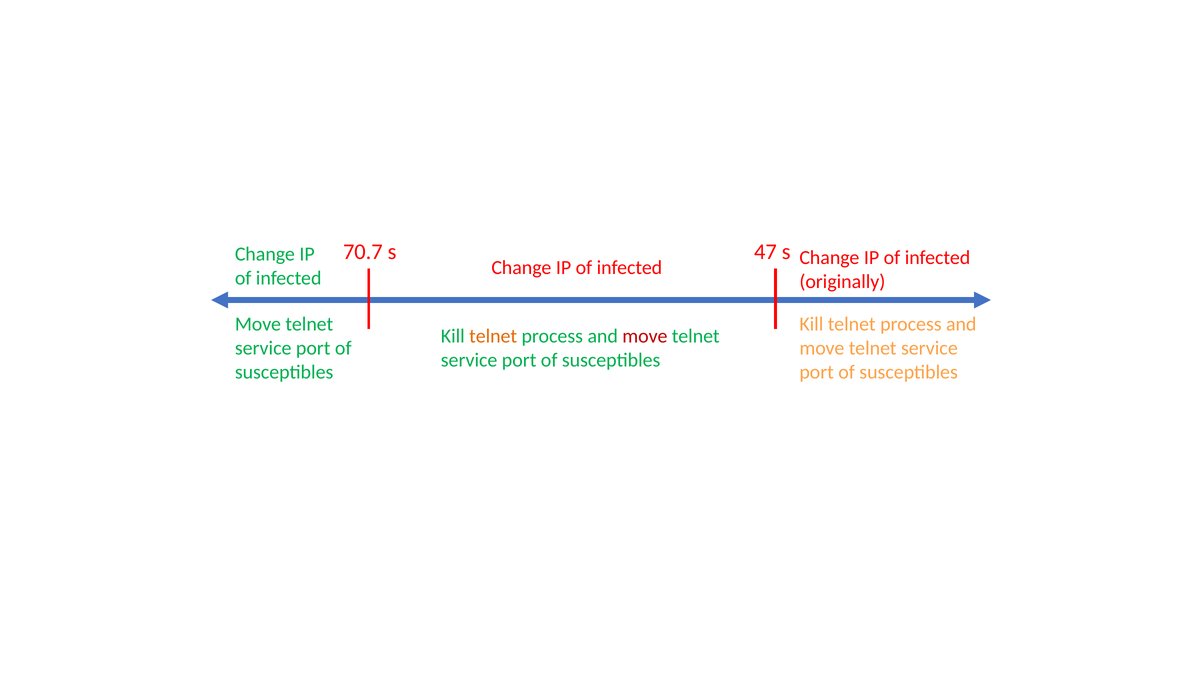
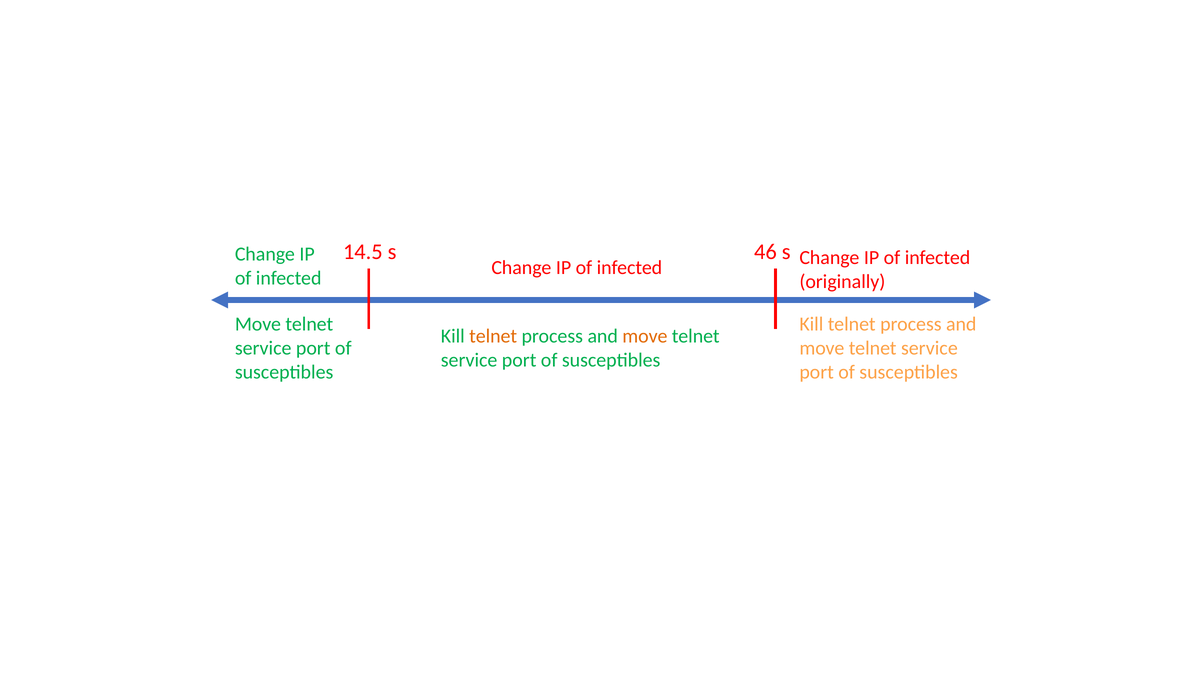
70.7: 70.7 -> 14.5 (363, 252)
47: 47 -> 46 (765, 252)
move colour: red -> orange (645, 336)
